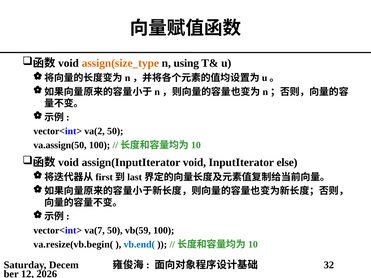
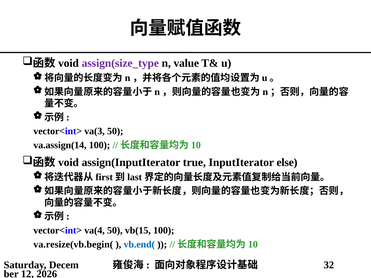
assign(size_type colour: orange -> purple (120, 63)
using: using -> value (186, 63)
va(2: va(2 -> va(3 (95, 131)
va.assign(50: va.assign(50 -> va.assign(14 (60, 145)
void: void -> true (194, 163)
va(7: va(7 -> va(4 (95, 231)
vb(59: vb(59 -> vb(15 (138, 231)
